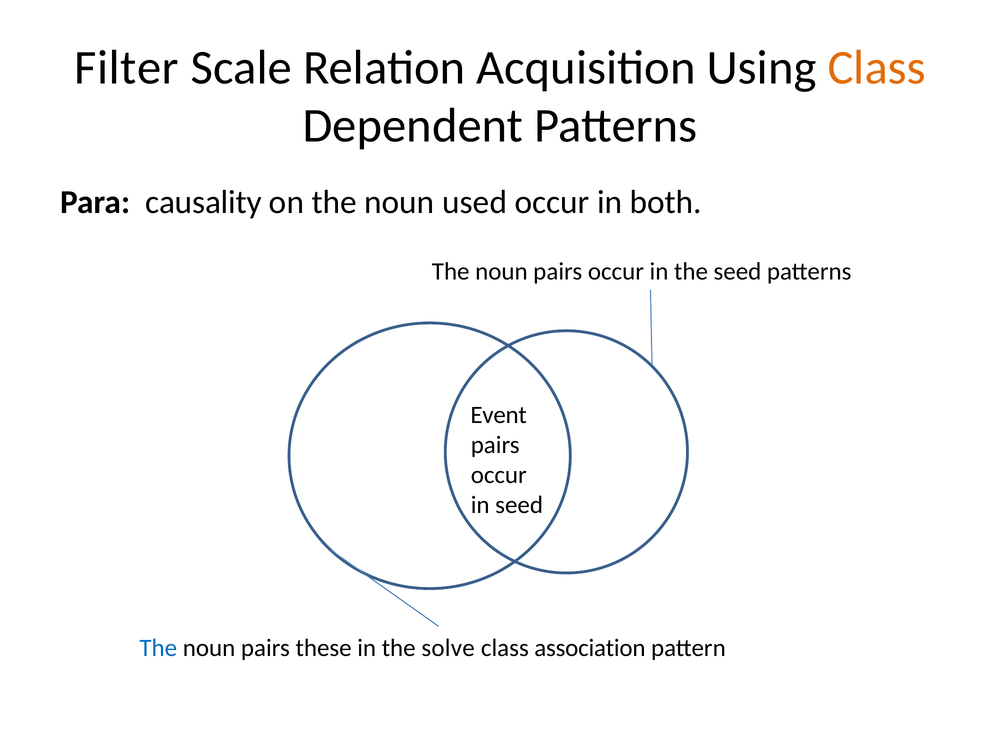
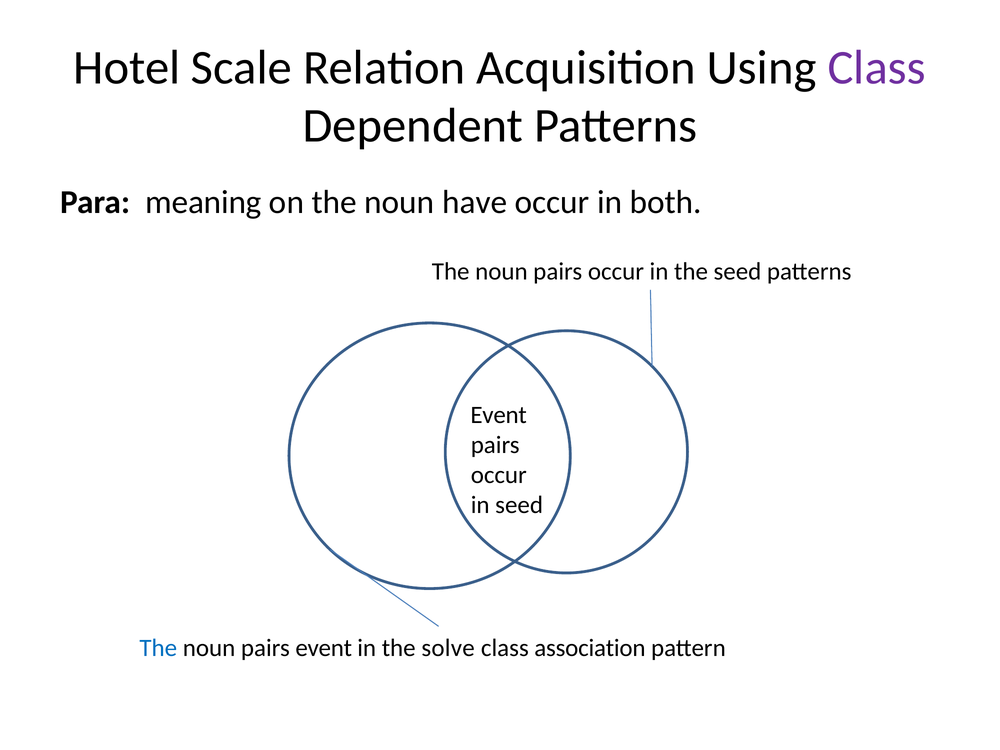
Filter: Filter -> Hotel (127, 68)
Class colour: orange -> purple (877, 68)
causality: causality -> meaning (203, 202)
used: used -> have (475, 202)
pairs these: these -> event (324, 648)
